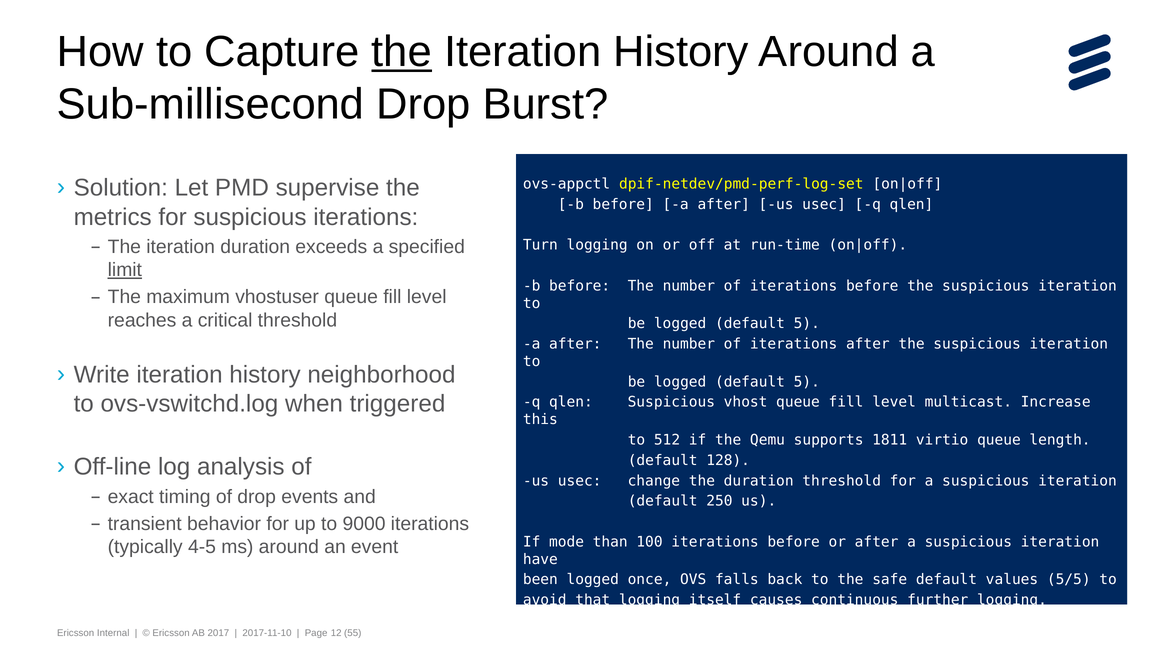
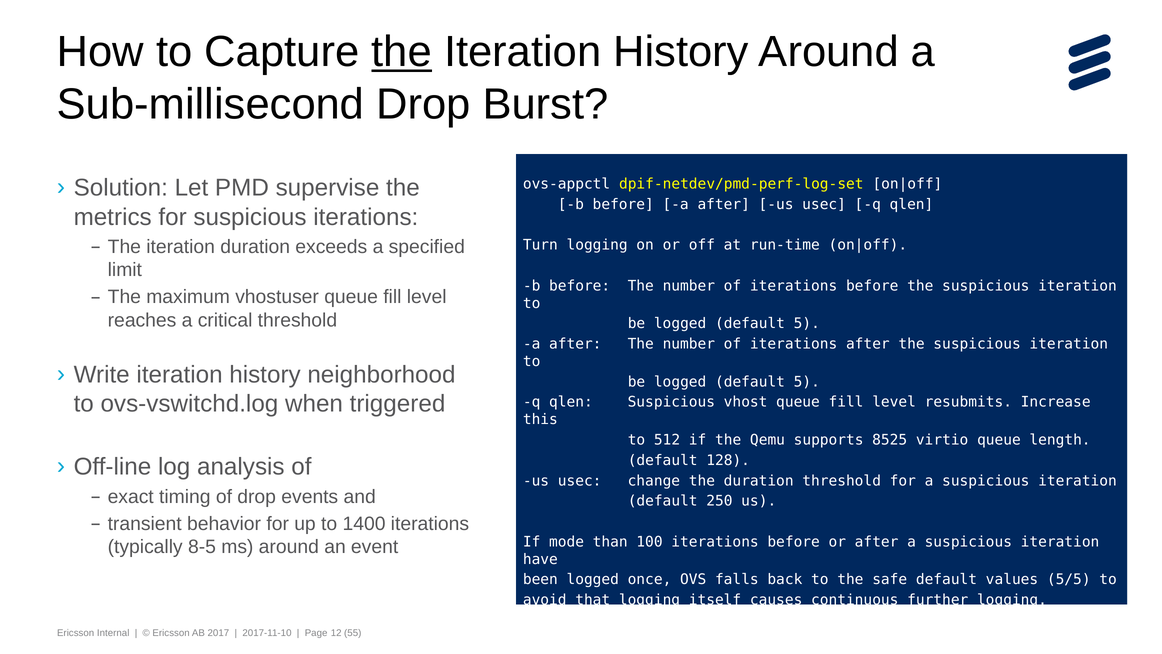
limit underline: present -> none (125, 270)
multicast: multicast -> resubmits (968, 402)
1811: 1811 -> 8525 (890, 440)
9000: 9000 -> 1400 (364, 523)
4-5: 4-5 -> 8-5 (202, 547)
